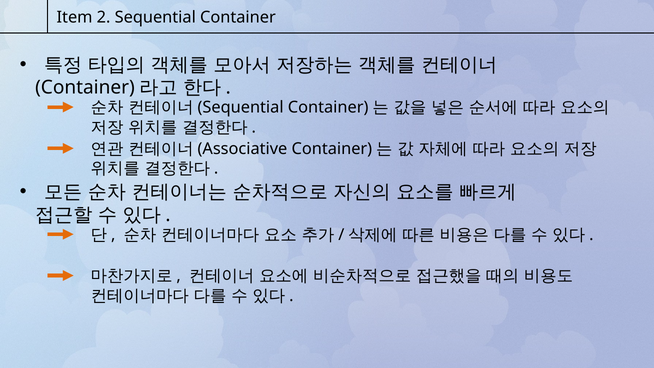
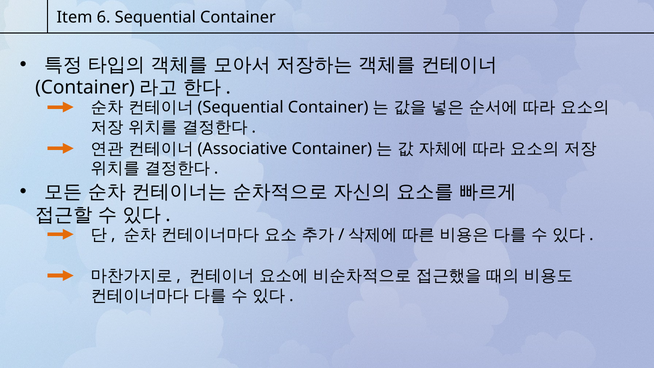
2: 2 -> 6 (104, 17)
